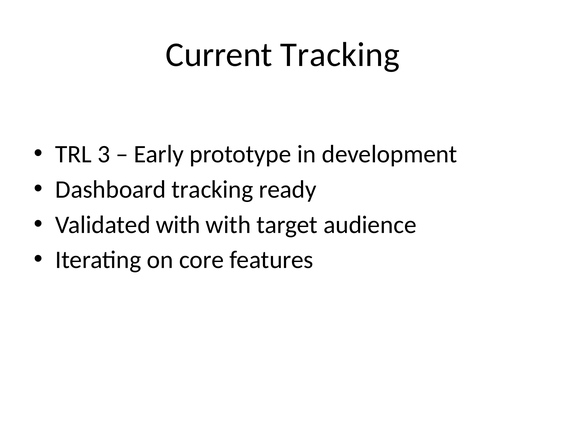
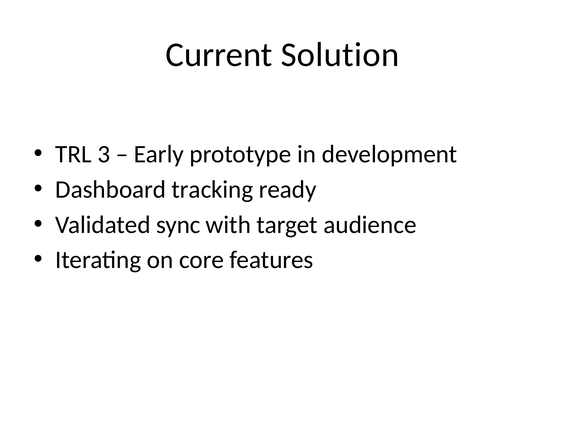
Current Tracking: Tracking -> Solution (340, 55)
Validated with: with -> sync (178, 224)
